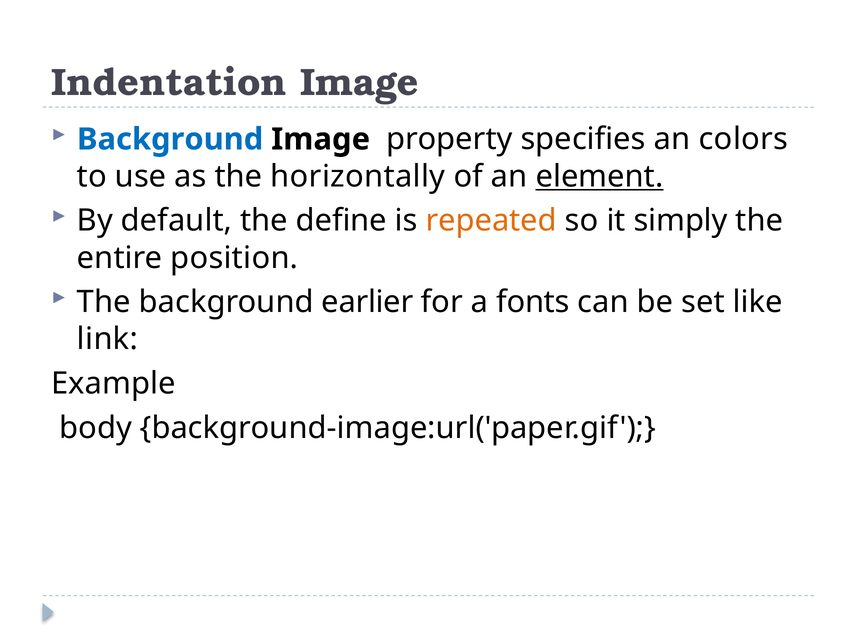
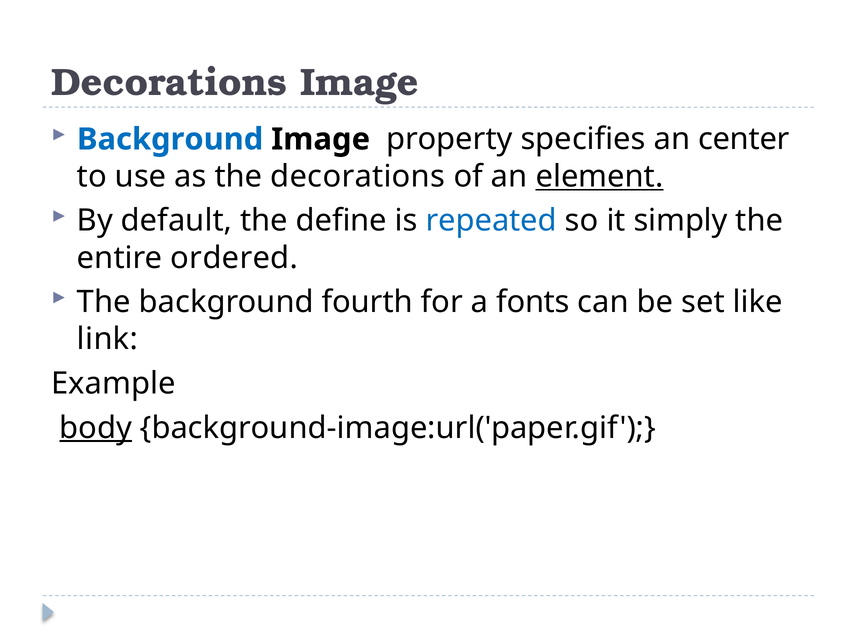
Indentation: Indentation -> Decorations (169, 83)
colors: colors -> center (744, 139)
the horizontally: horizontally -> decorations (358, 176)
repeated colour: orange -> blue (491, 221)
position: position -> ordered (234, 258)
earlier: earlier -> fourth (367, 302)
body underline: none -> present (96, 428)
